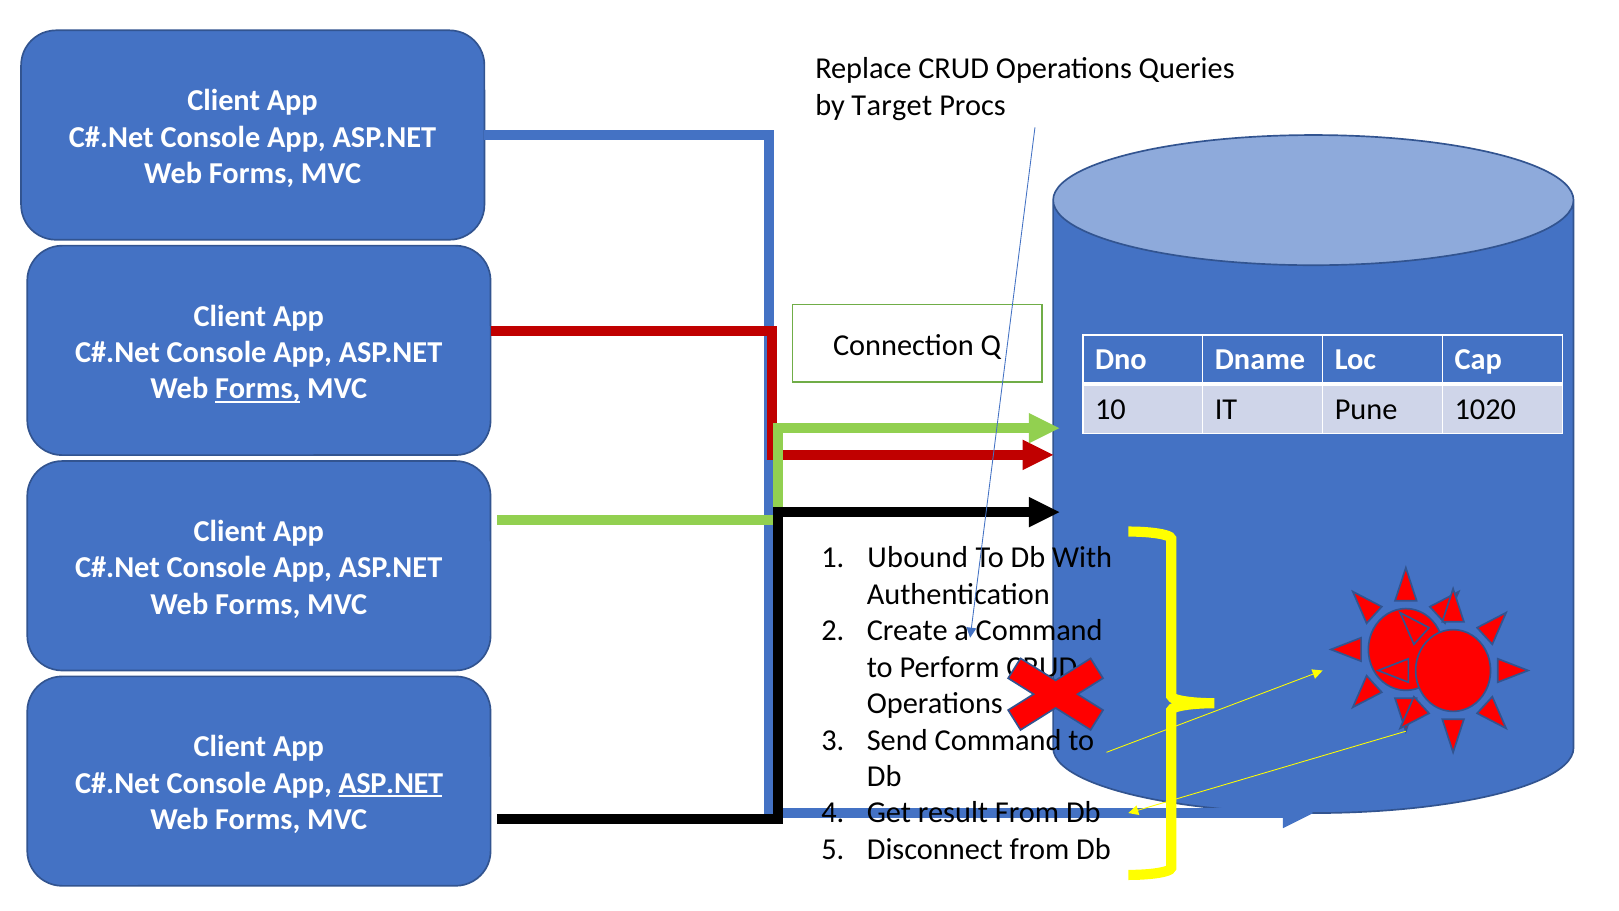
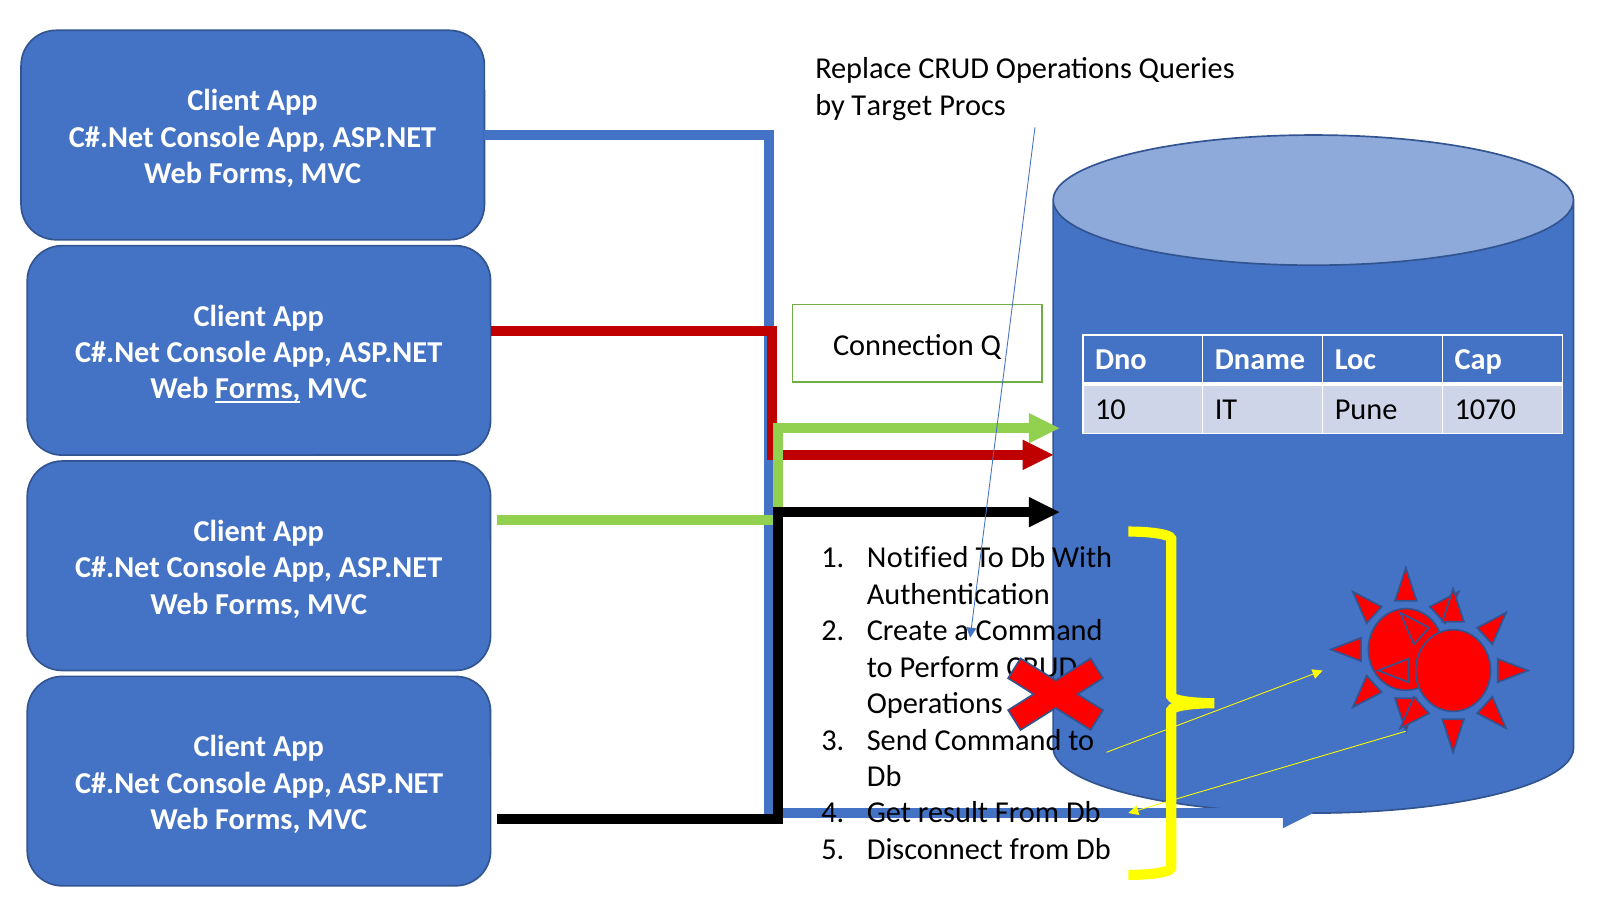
1020: 1020 -> 1070 (1485, 409)
Ubound: Ubound -> Notified (918, 558)
ASP.NET underline: present -> none (391, 783)
